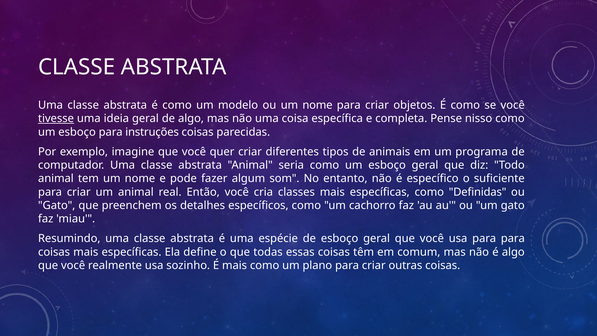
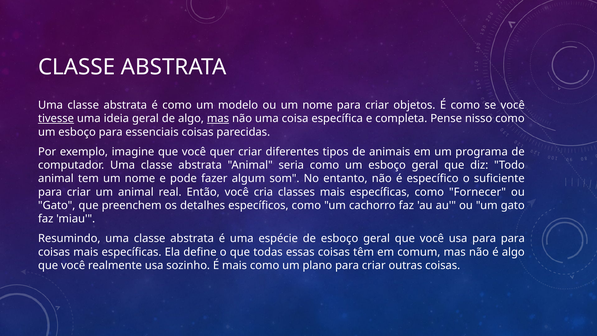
mas underline: none -> present (218, 119)
instruções: instruções -> essenciais (152, 132)
Definidas: Definidas -> Fornecer (477, 192)
